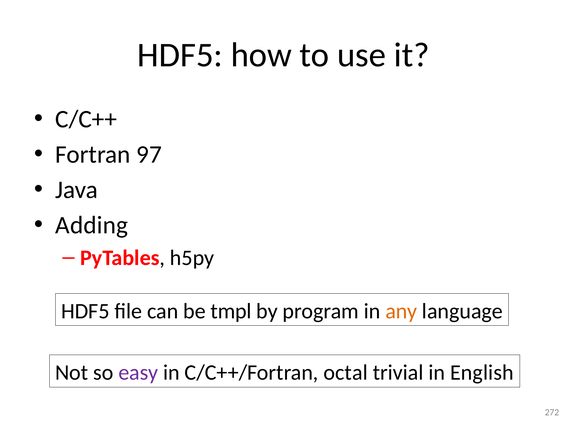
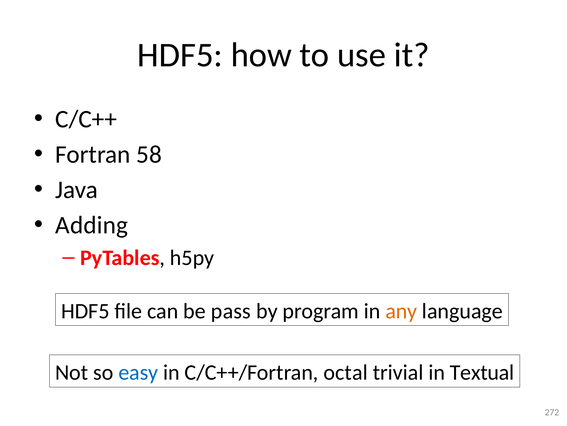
97: 97 -> 58 (149, 154)
tmpl: tmpl -> pass (231, 311)
easy colour: purple -> blue (138, 372)
English: English -> Textual (482, 372)
